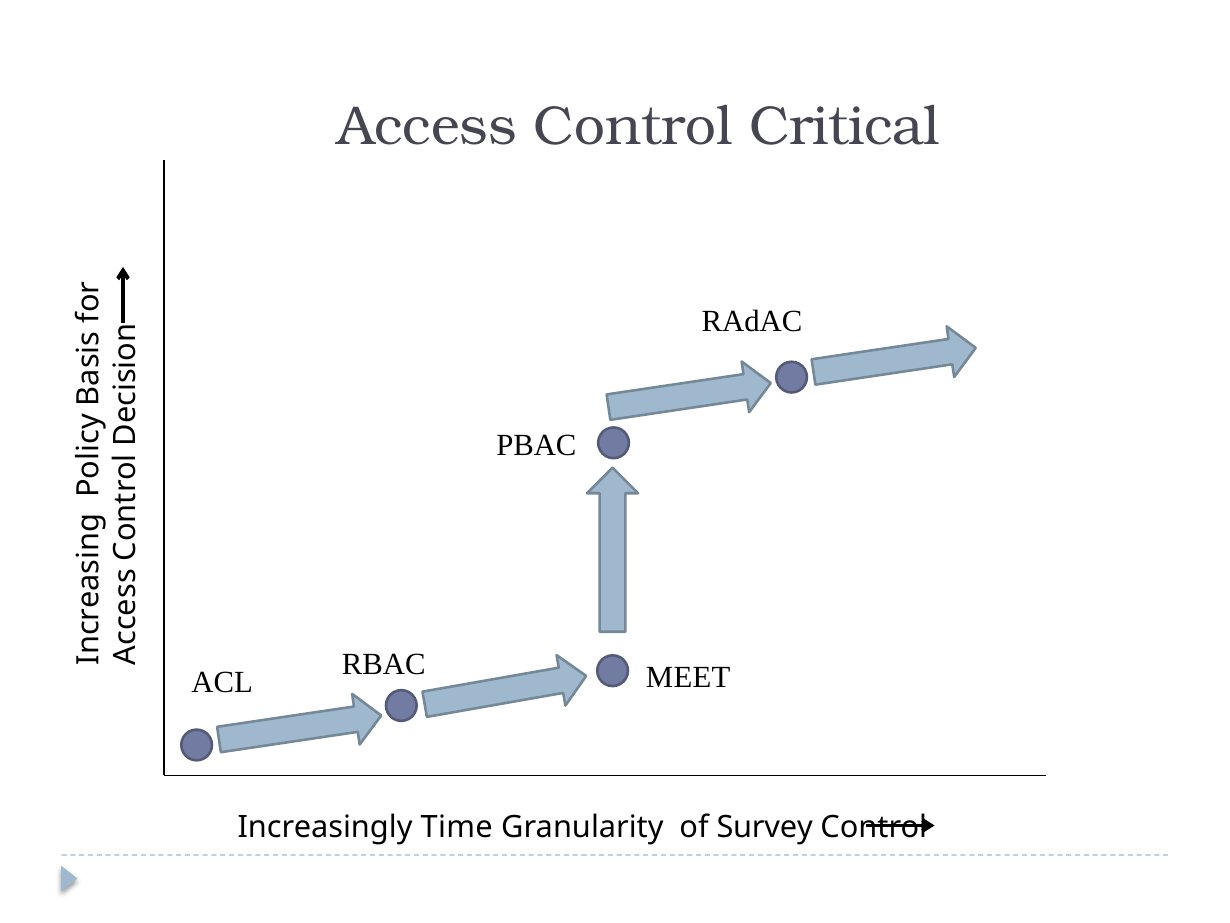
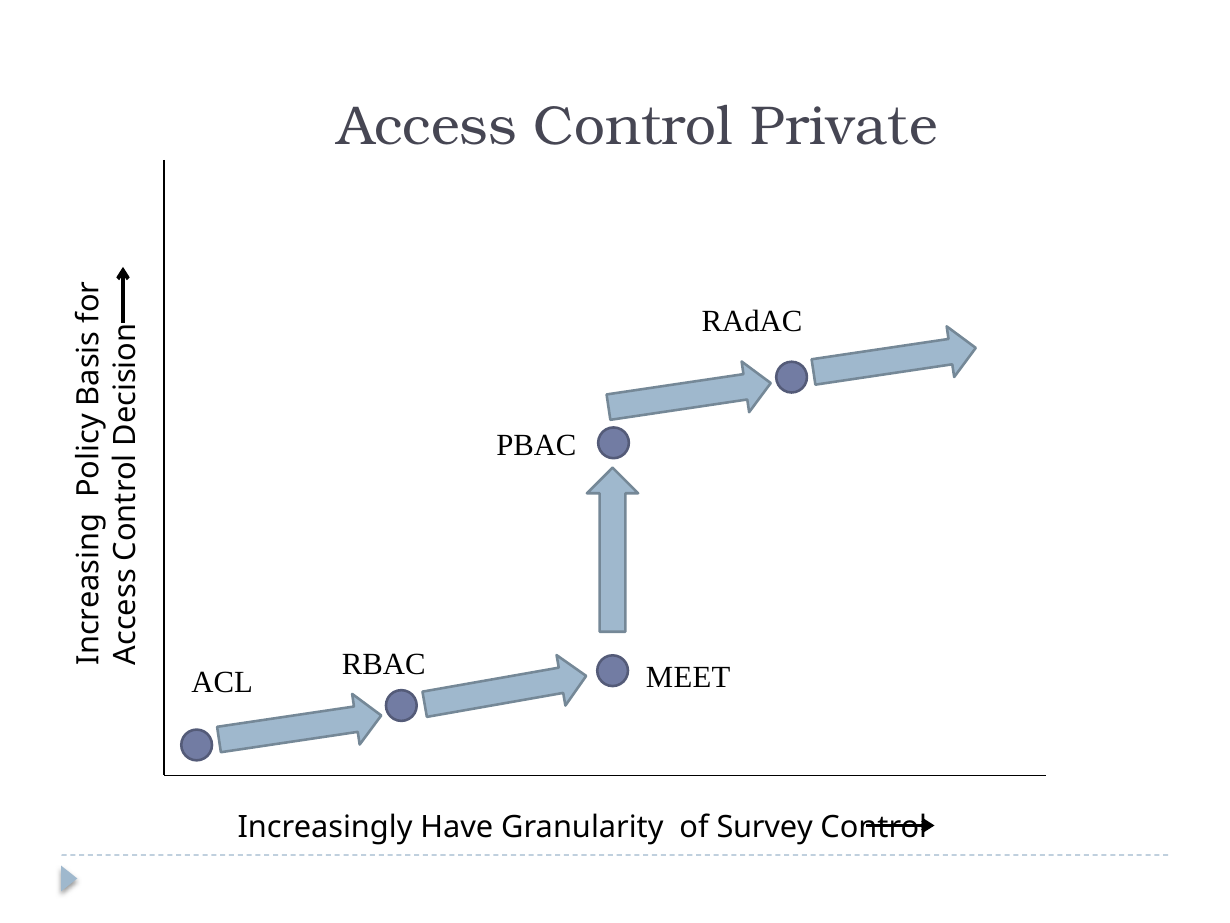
Critical: Critical -> Private (844, 126)
Time: Time -> Have (457, 827)
